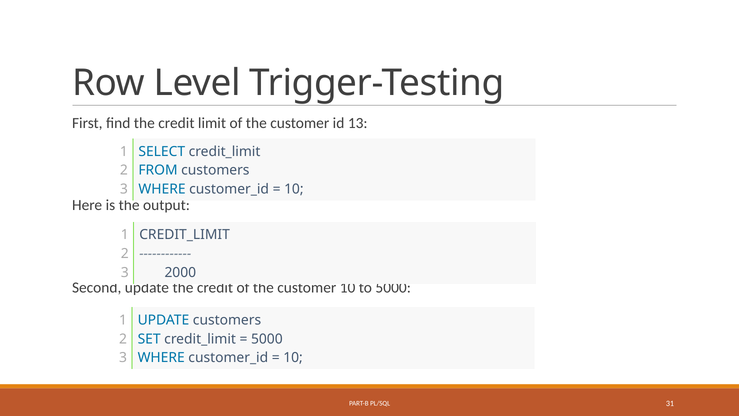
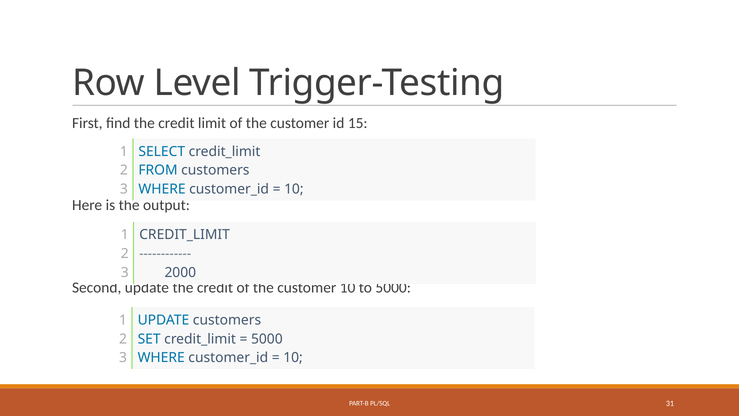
13: 13 -> 15 (358, 123)
